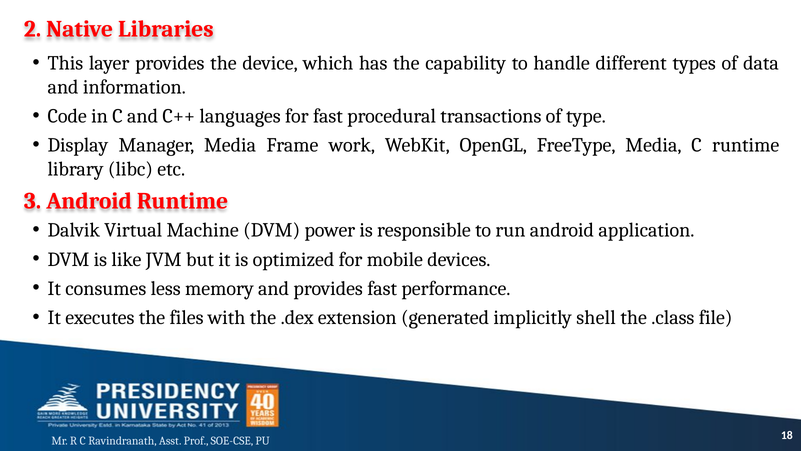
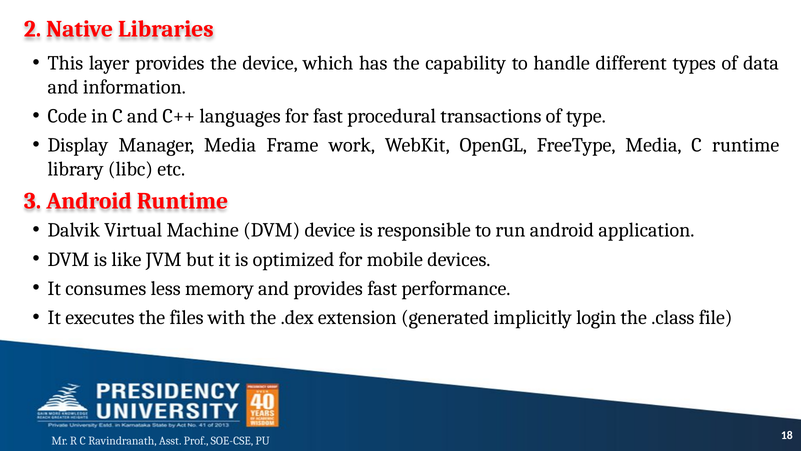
DVM power: power -> device (330, 230)
shell: shell -> login (596, 317)
